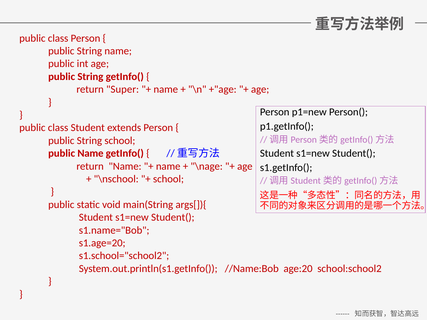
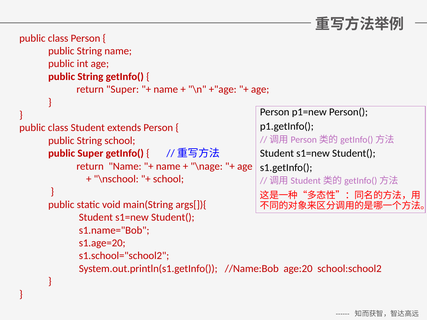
public Name: Name -> Super (90, 154)
